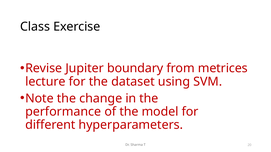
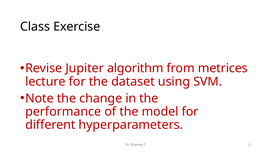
boundary: boundary -> algorithm (135, 68)
